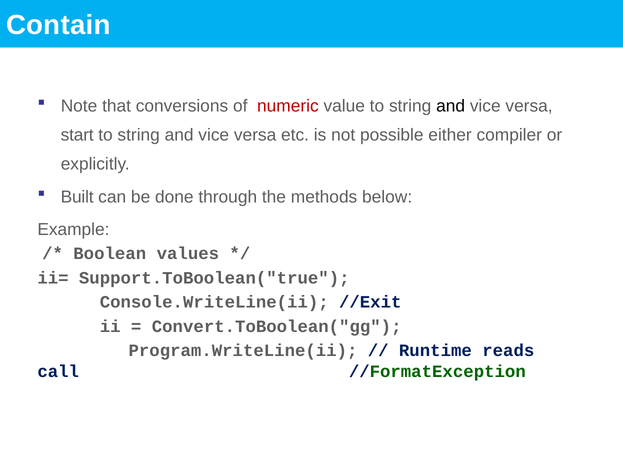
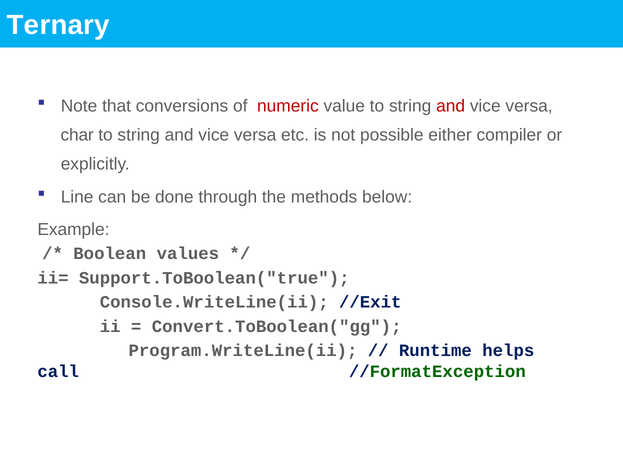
Contain: Contain -> Ternary (58, 25)
and colour: black -> red (451, 106)
start: start -> char (77, 135)
Built: Built -> Line (77, 197)
reads: reads -> helps (508, 351)
